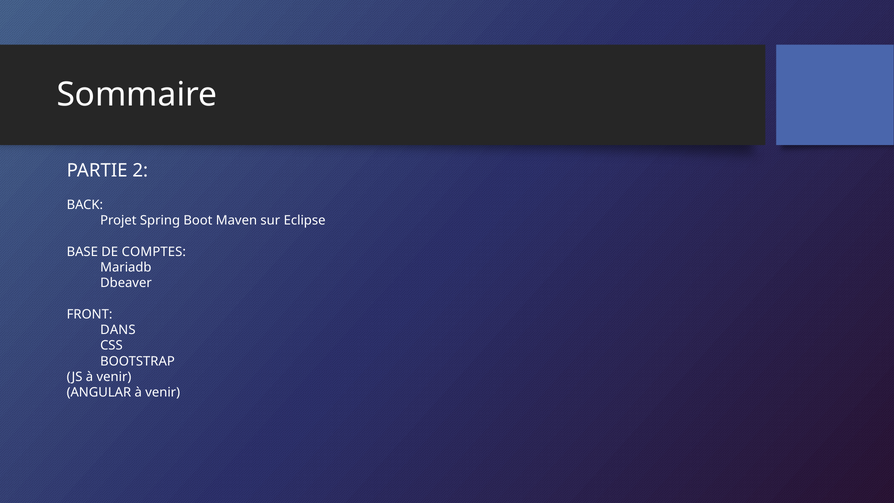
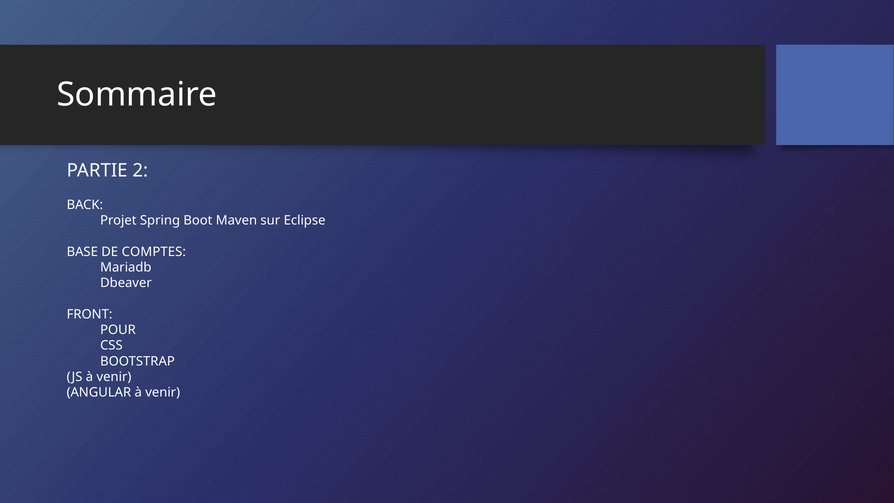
DANS: DANS -> POUR (118, 330)
